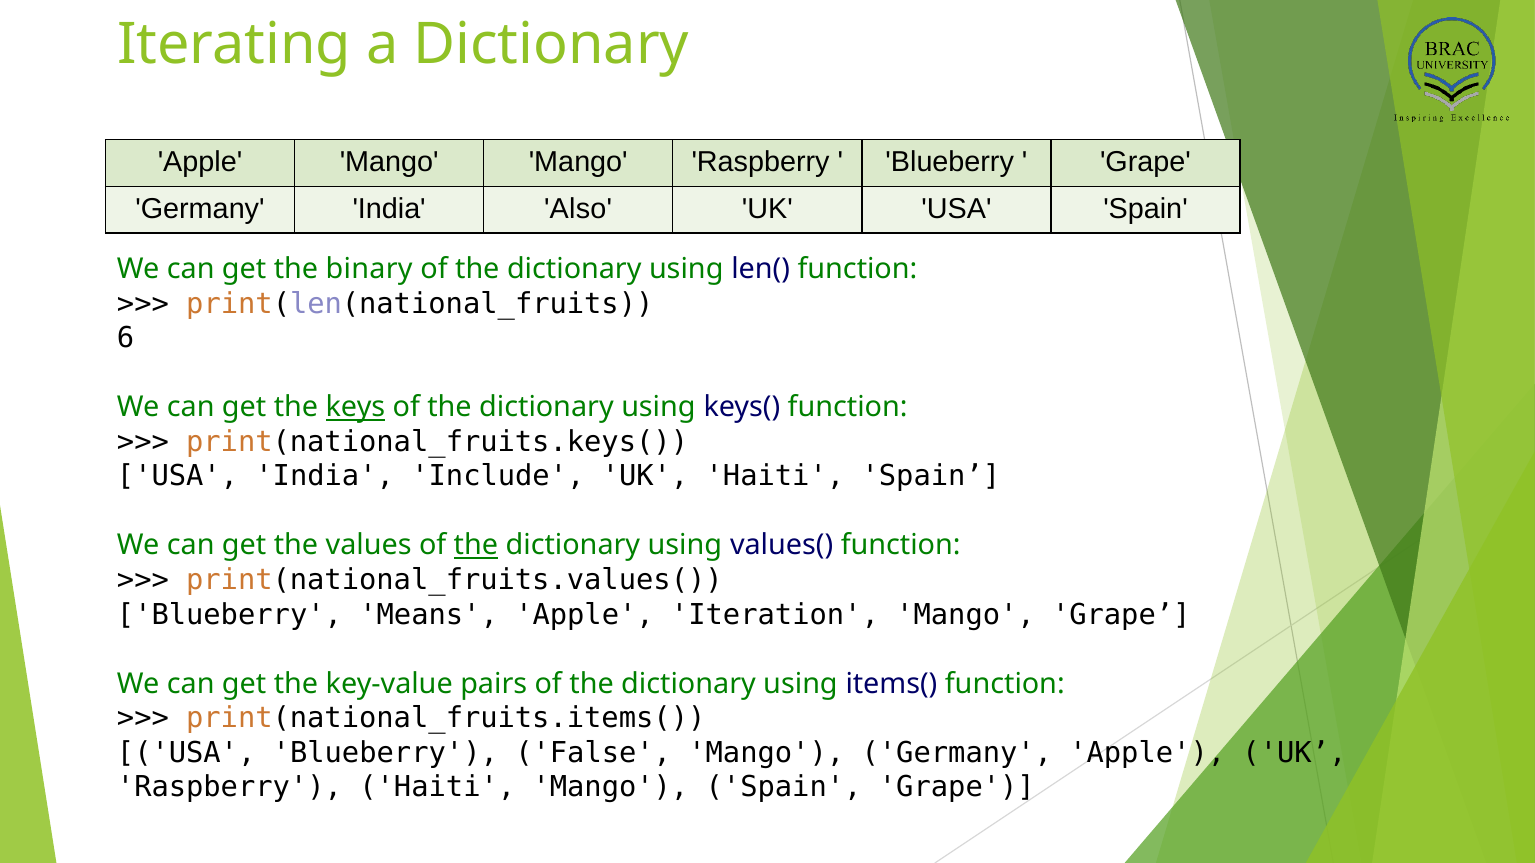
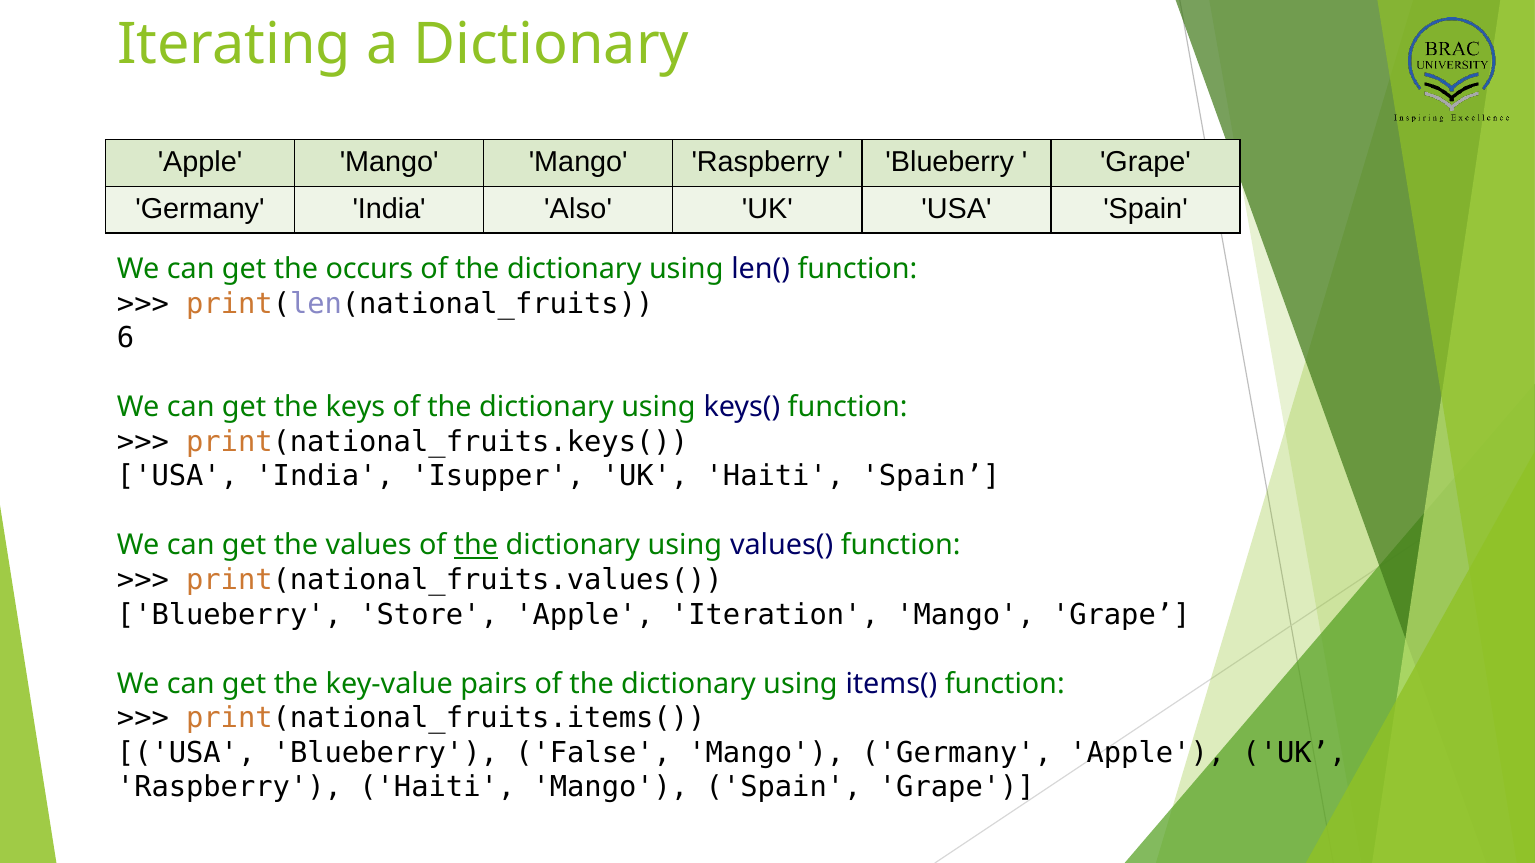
binary: binary -> occurs (369, 269)
keys underline: present -> none (355, 408)
Include: Include -> Isupper (498, 477)
Means: Means -> Store (429, 615)
